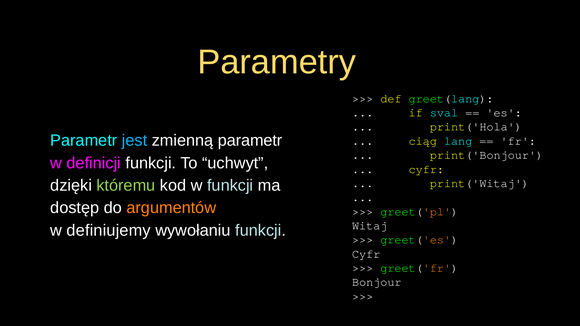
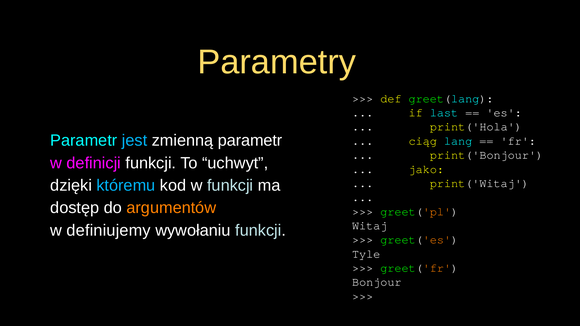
sval: sval -> last (444, 113)
cyfr: cyfr -> jako (426, 169)
któremu colour: light green -> light blue (126, 186)
Cyfr: Cyfr -> Tyle (366, 254)
